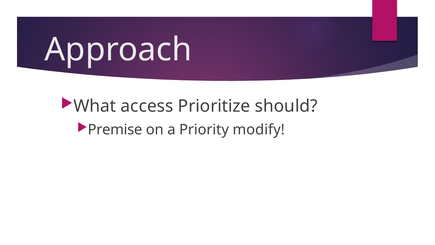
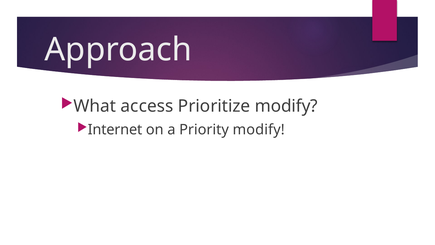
Prioritize should: should -> modify (286, 106)
Premise: Premise -> Internet (115, 129)
